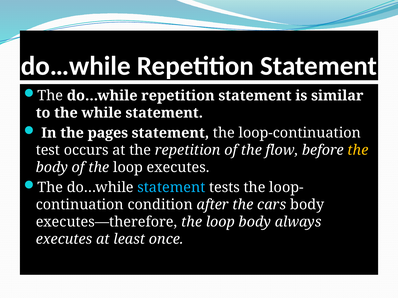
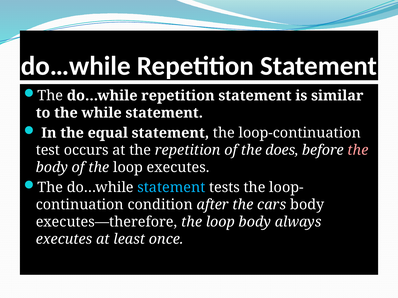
pages: pages -> equal (108, 133)
flow: flow -> does (282, 150)
the colour: yellow -> pink (358, 150)
